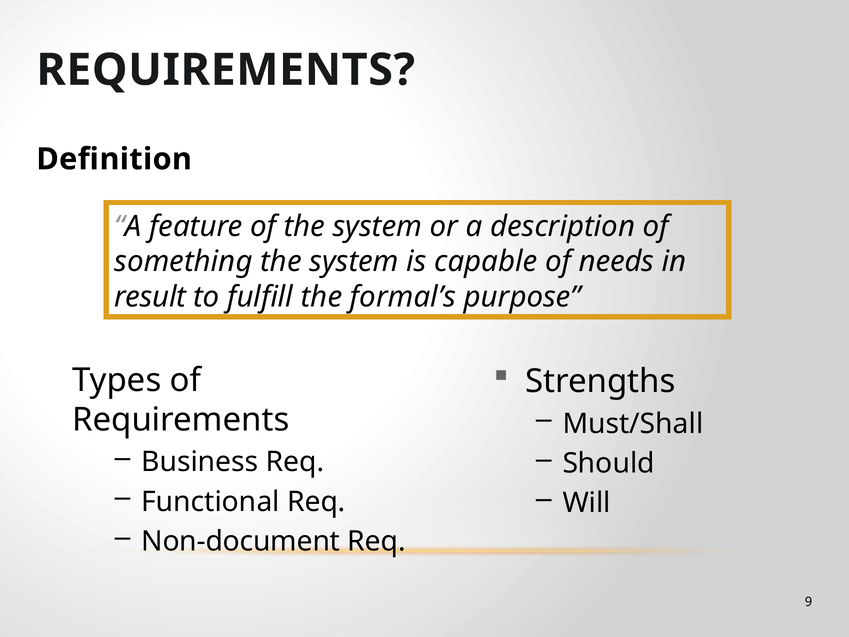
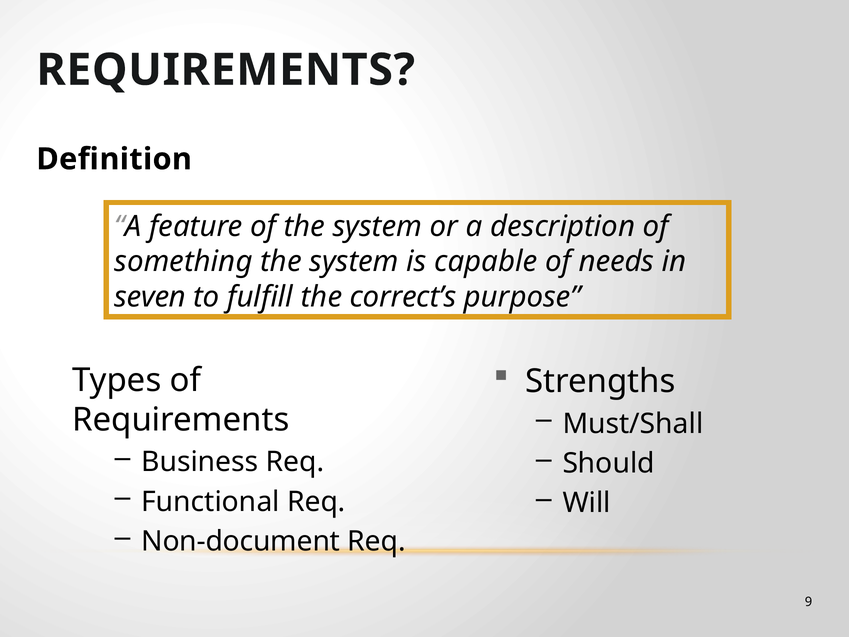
result: result -> seven (150, 297)
formal’s: formal’s -> correct’s (403, 297)
